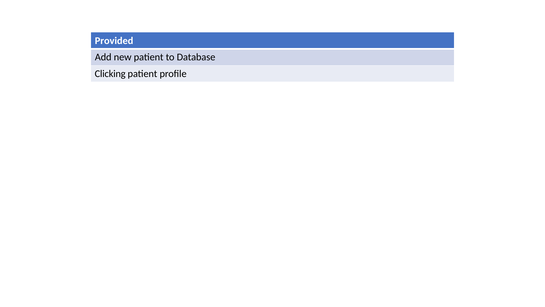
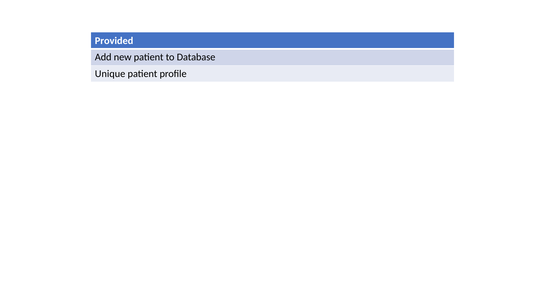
Clicking: Clicking -> Unique (110, 74)
